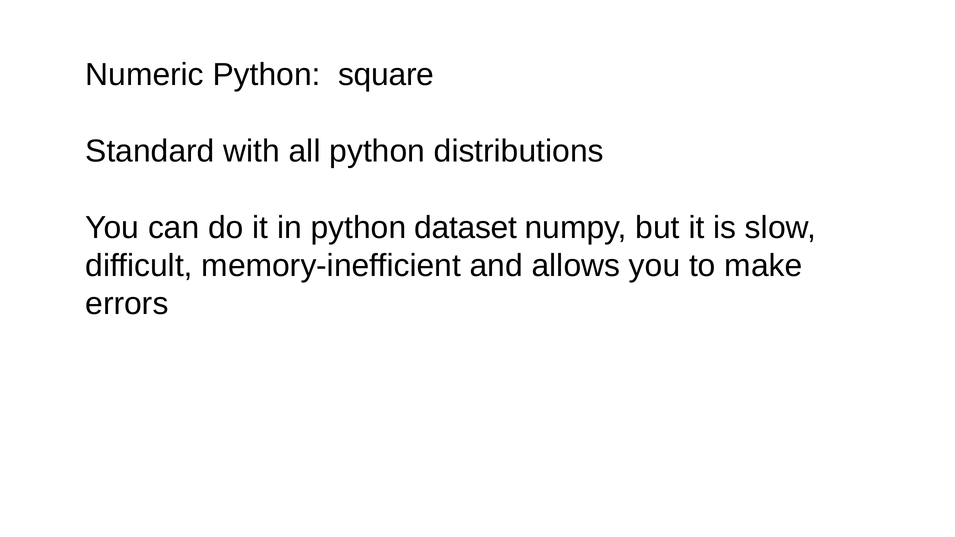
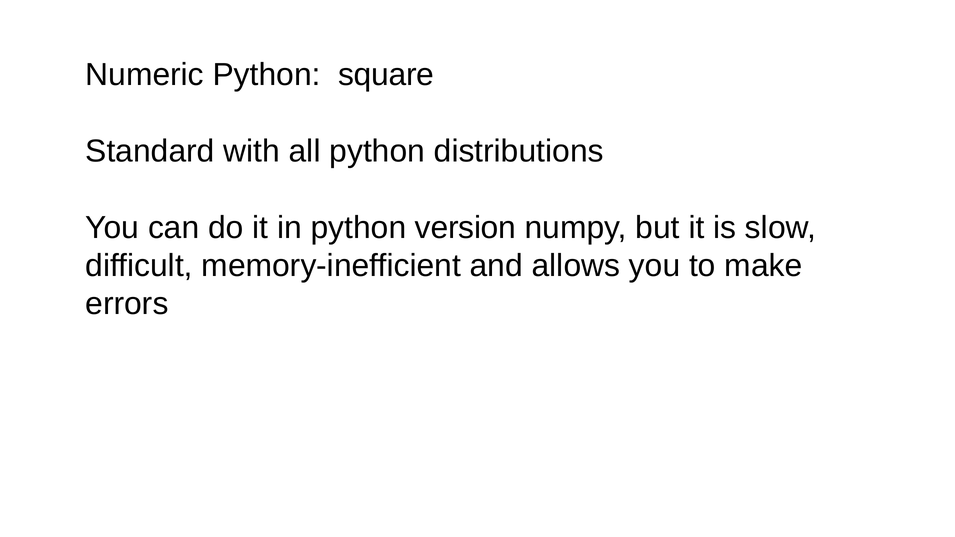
dataset: dataset -> version (466, 228)
